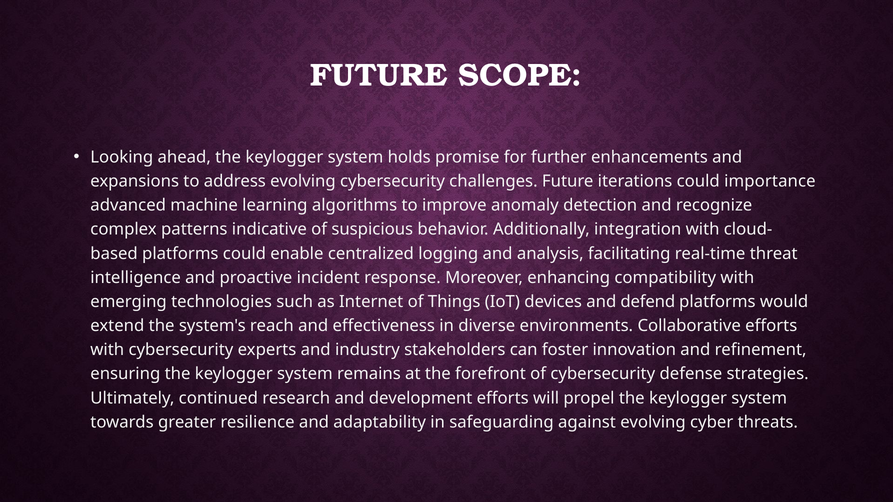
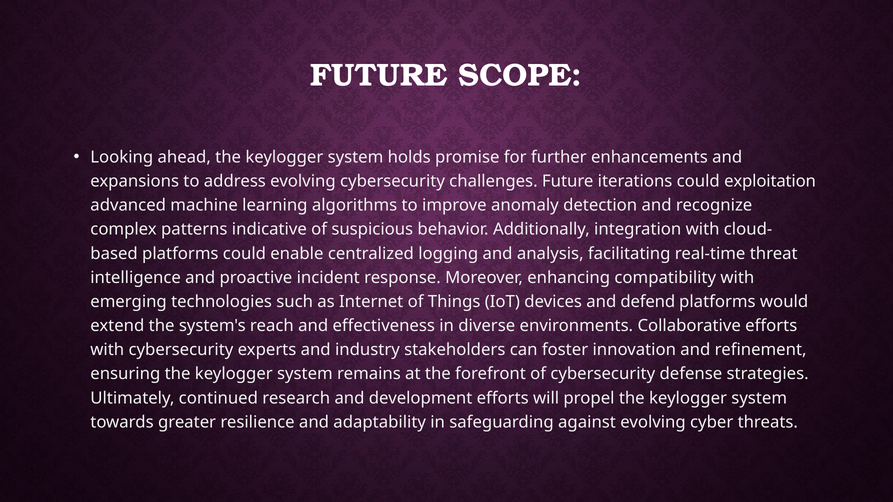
importance: importance -> exploitation (770, 181)
